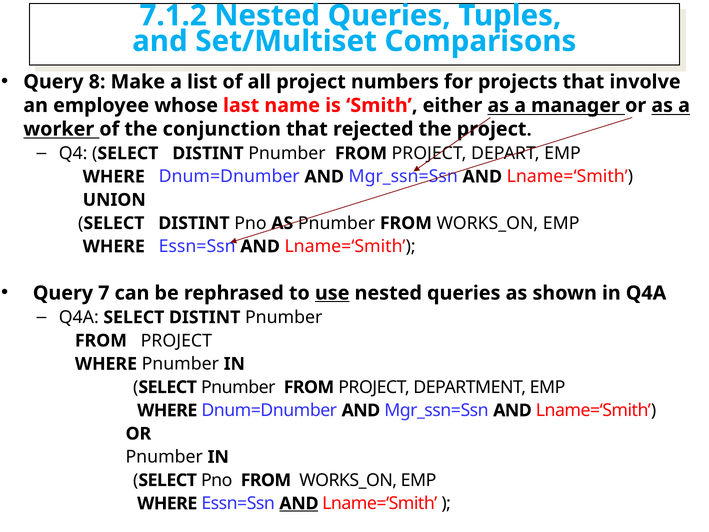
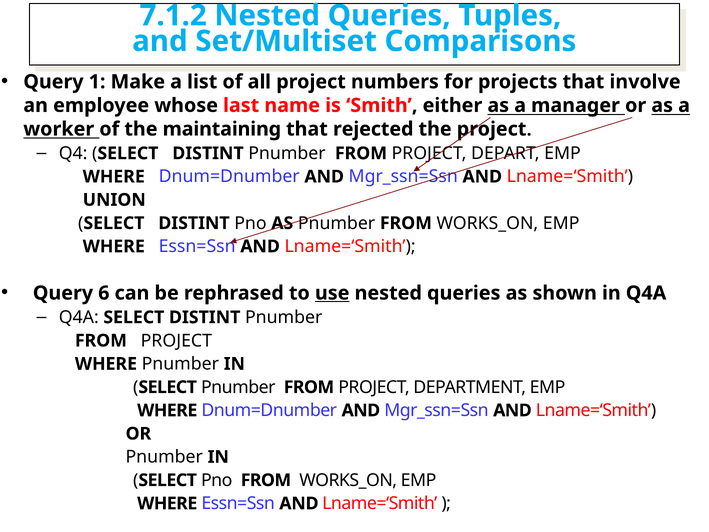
8: 8 -> 1 (97, 82)
conjunction: conjunction -> maintaining (222, 129)
7: 7 -> 6 (104, 293)
AND underline: present -> none (299, 503)
